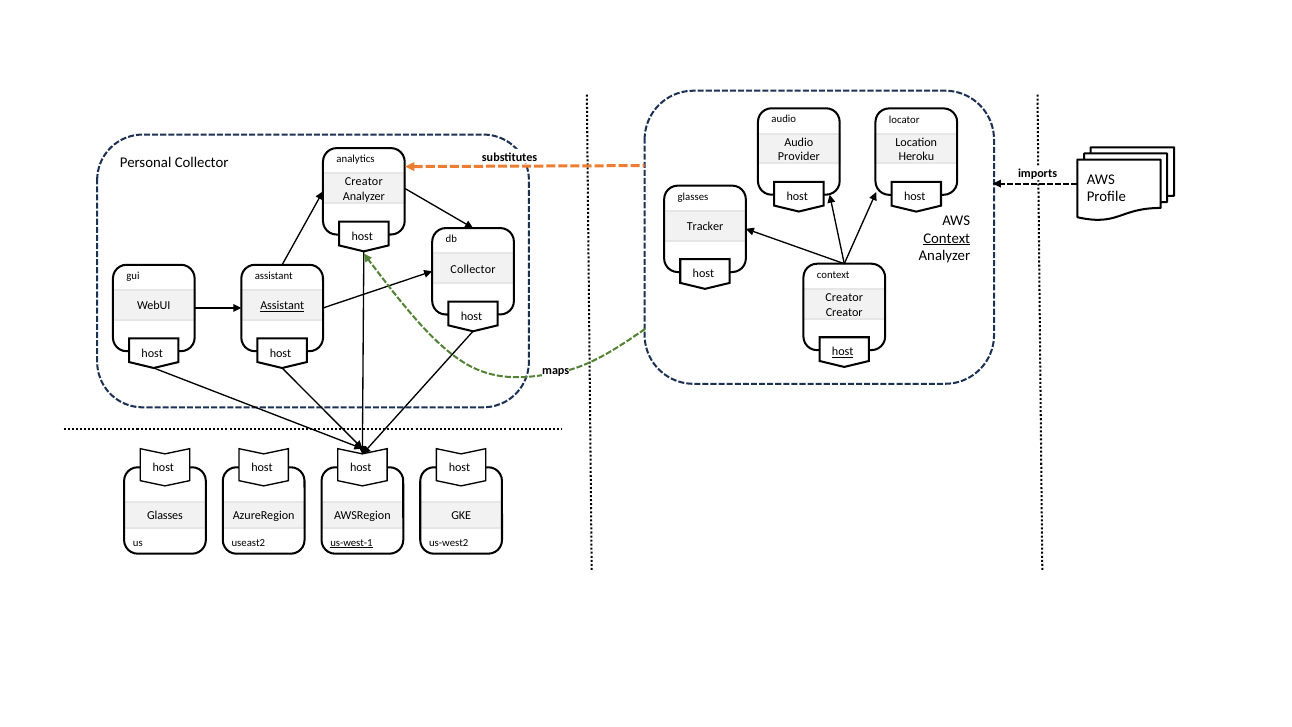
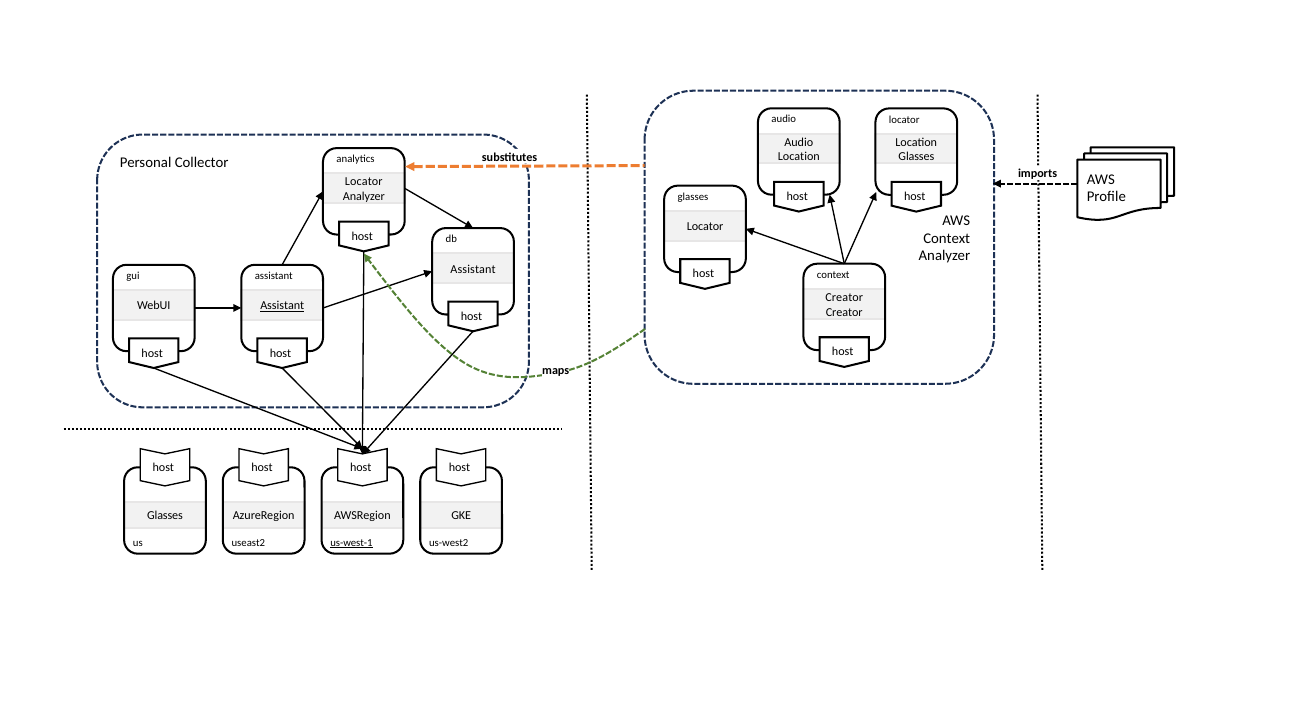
Provider: Provider -> Location (799, 157)
Heroku: Heroku -> Glasses (916, 157)
Creator: Creator -> Locator (364, 182)
Tracker: Tracker -> Locator (705, 227)
Context underline: present -> none (947, 238)
Collector: Collector -> Assistant (473, 269)
host underline: present -> none (843, 352)
